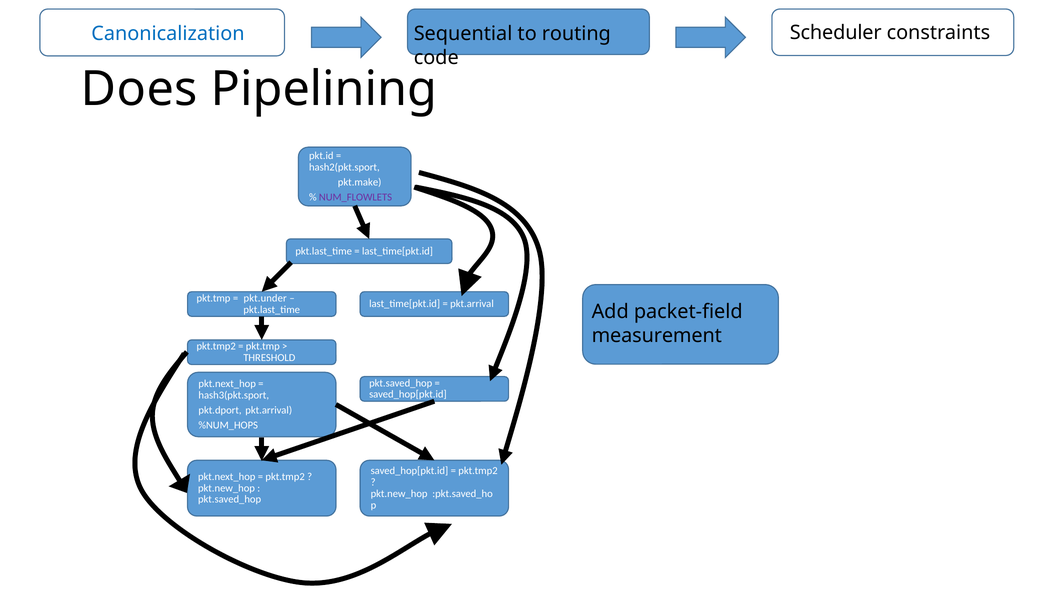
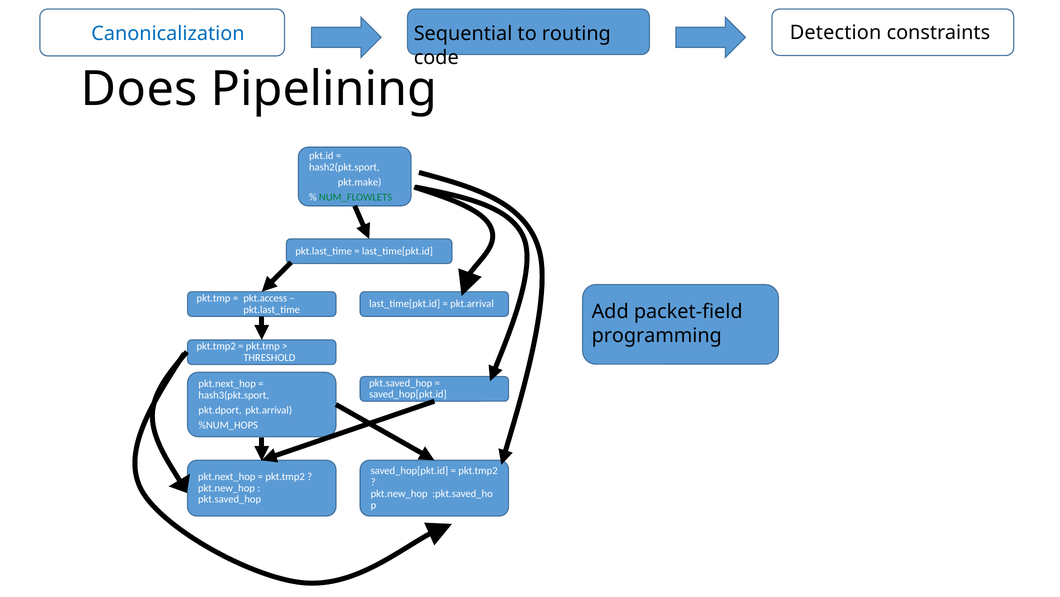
Scheduler: Scheduler -> Detection (836, 33)
NUM_FLOWLETS colour: purple -> green (355, 197)
pkt.under: pkt.under -> pkt.access (265, 298)
measurement: measurement -> programming (657, 335)
